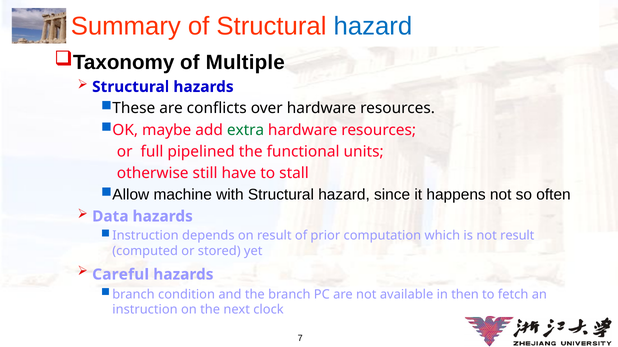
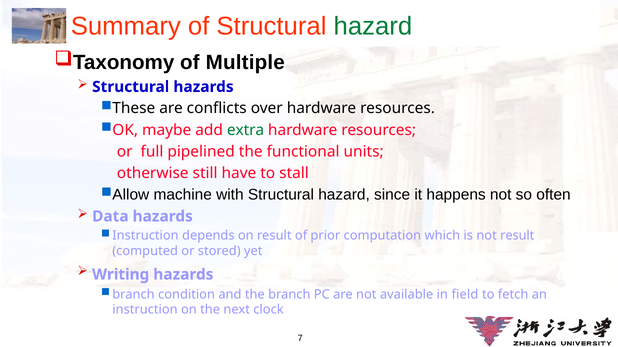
hazard colour: blue -> green (373, 26)
Careful: Careful -> Writing (121, 275)
then: then -> field (465, 295)
